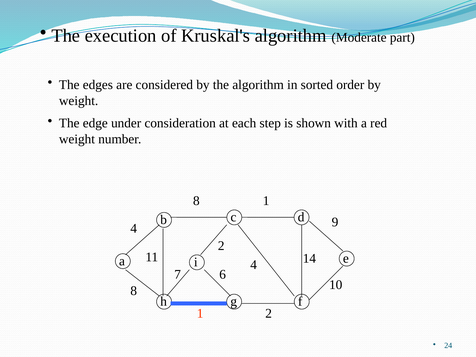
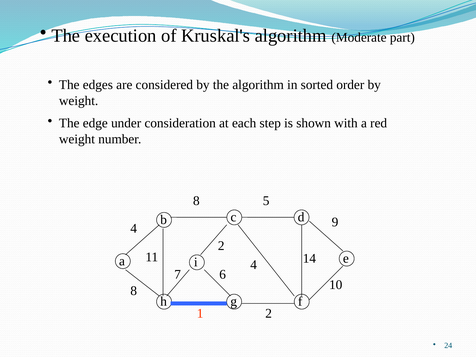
8 1: 1 -> 5 (266, 201)
